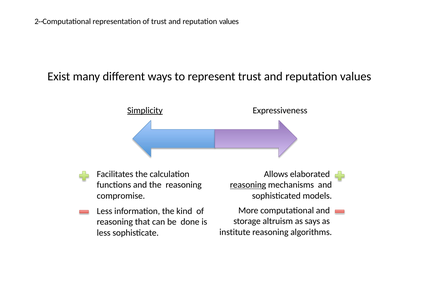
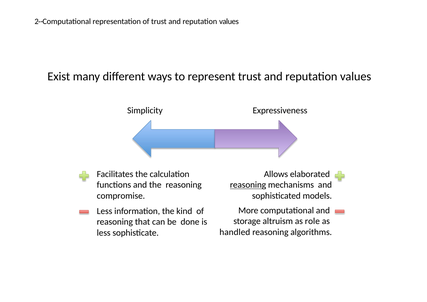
Simplicity underline: present -> none (145, 110)
says: says -> role (312, 221)
institute: institute -> handled (235, 232)
